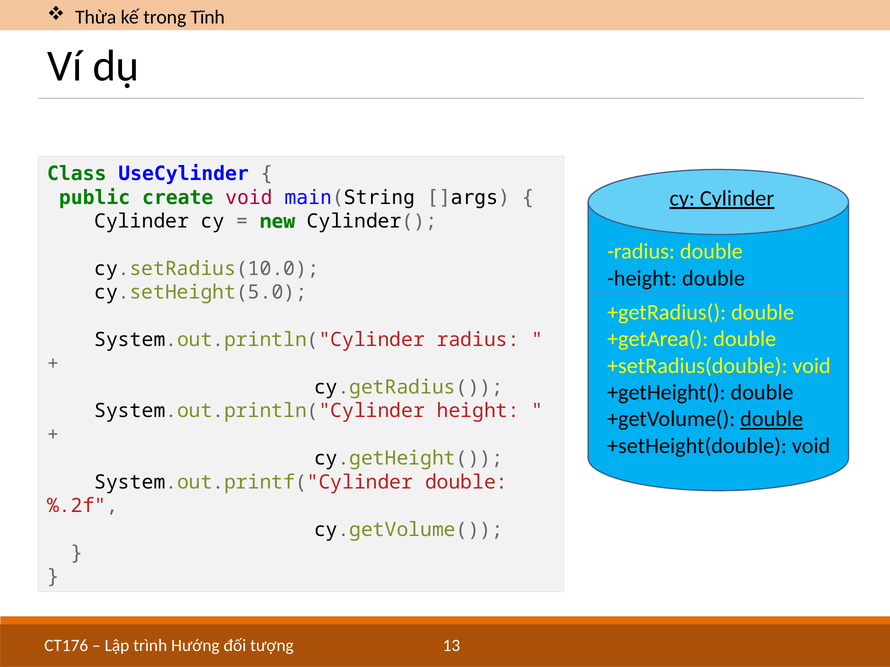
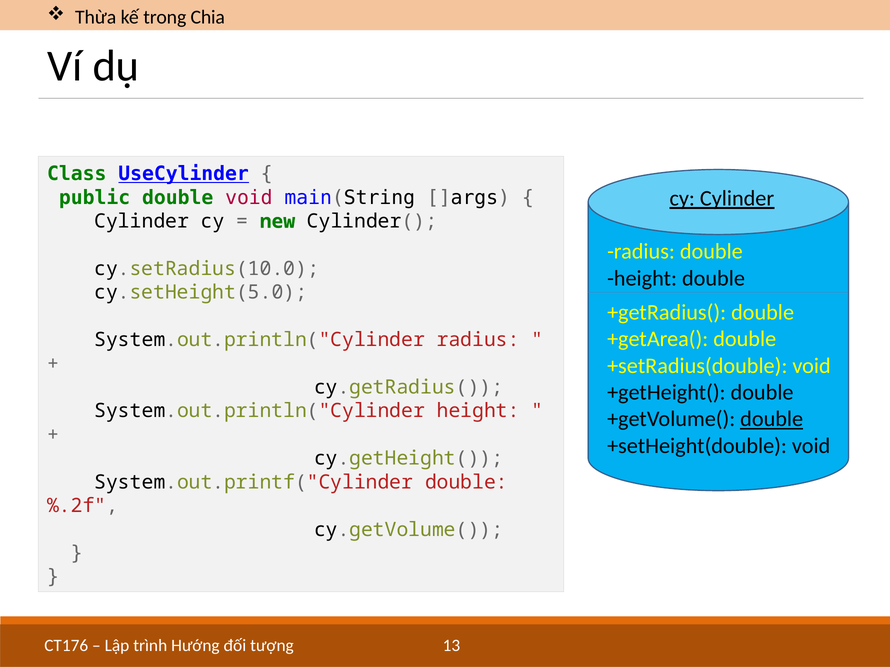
Tĩnh: Tĩnh -> Chia (208, 17)
UseCylinder underline: none -> present (184, 174)
public create: create -> double (178, 198)
